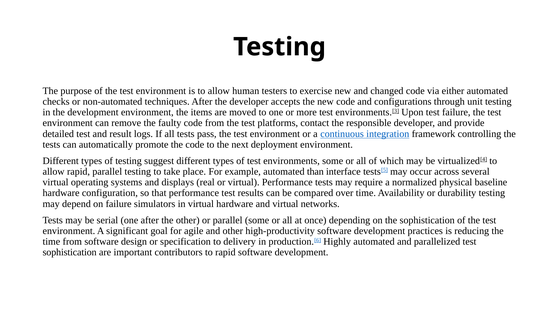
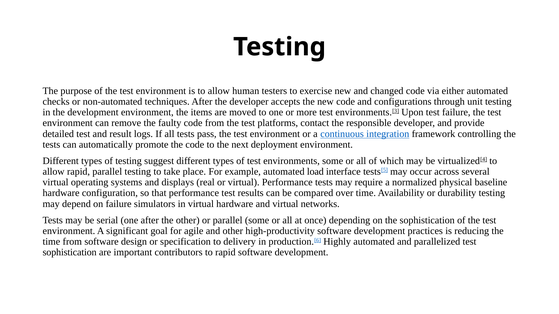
than: than -> load (315, 172)
